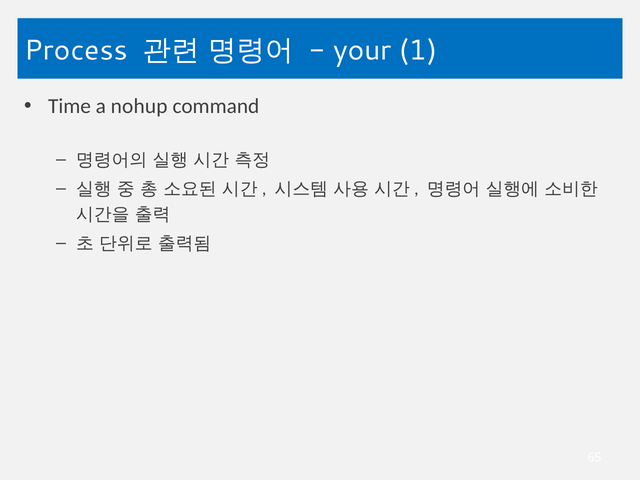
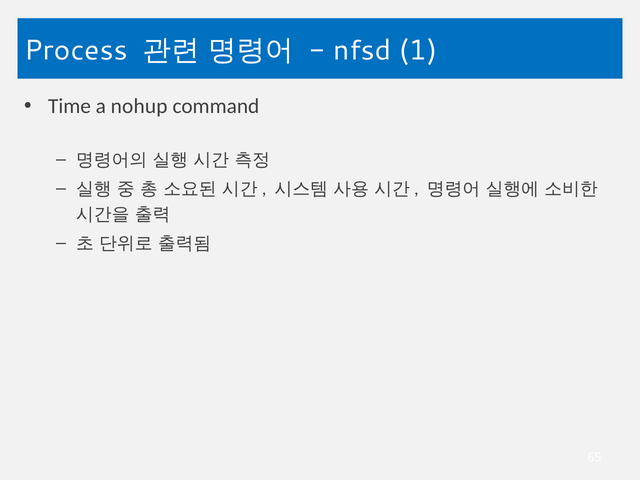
your: your -> nfsd (362, 50)
